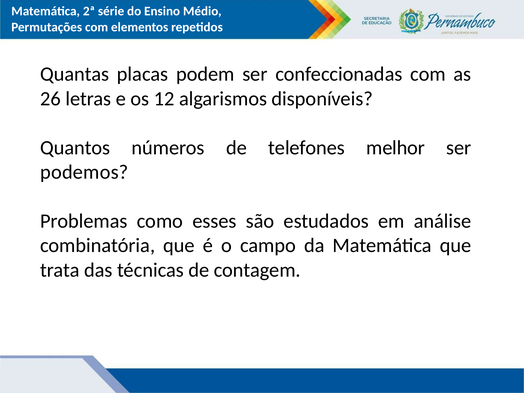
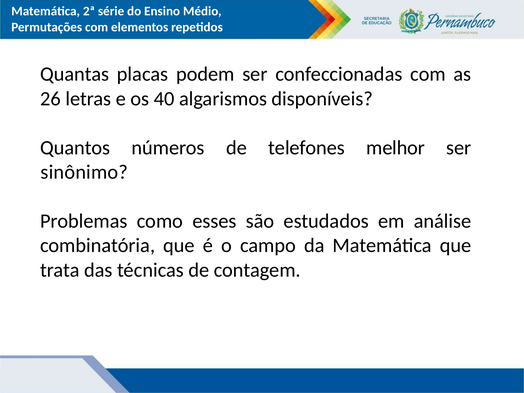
12: 12 -> 40 (164, 99)
podemos: podemos -> sinônimo (84, 172)
